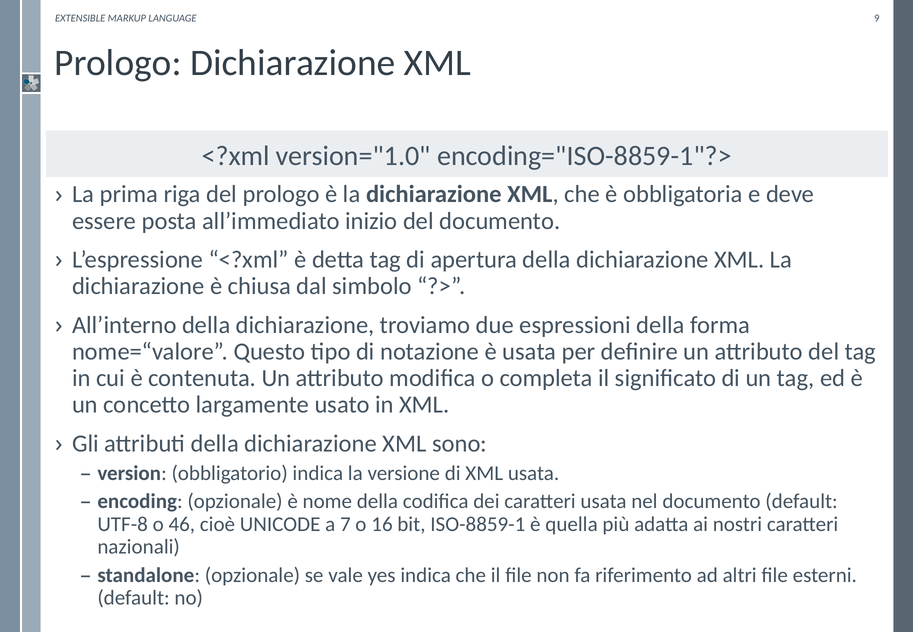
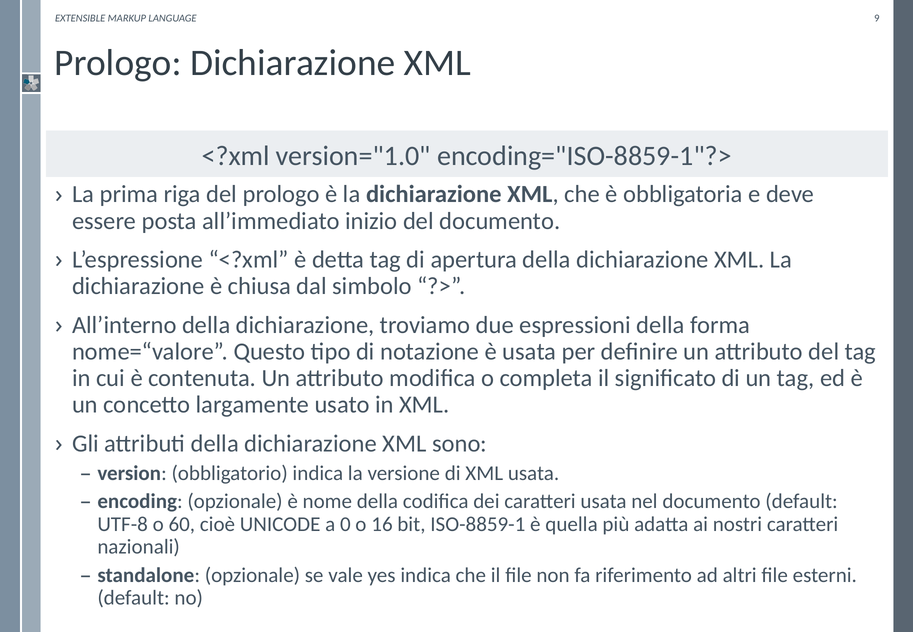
46: 46 -> 60 (182, 524)
7: 7 -> 0 (345, 524)
